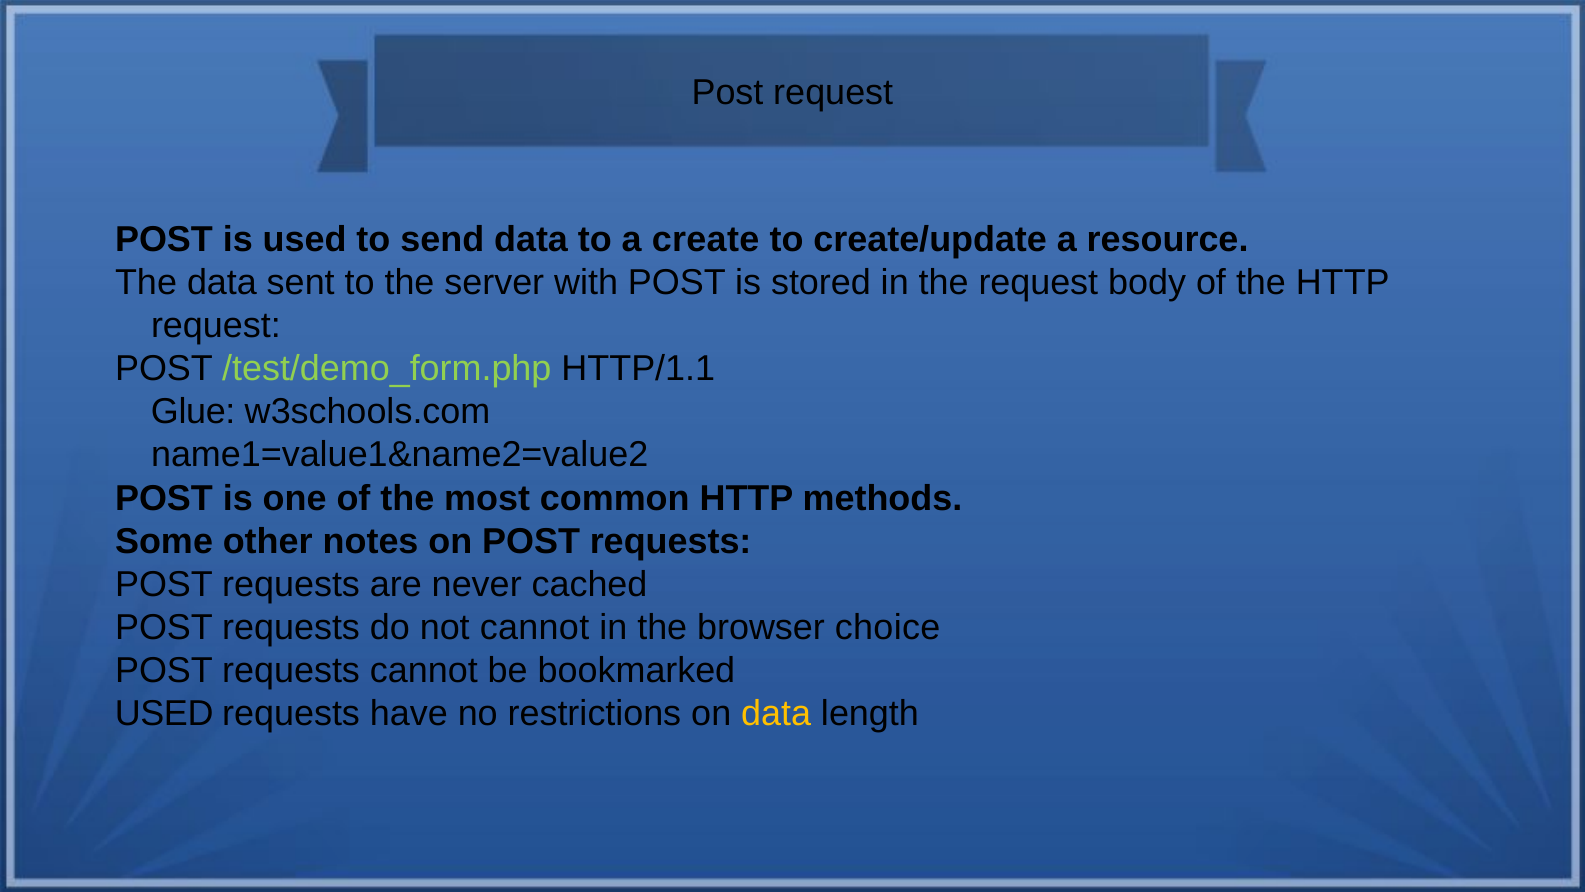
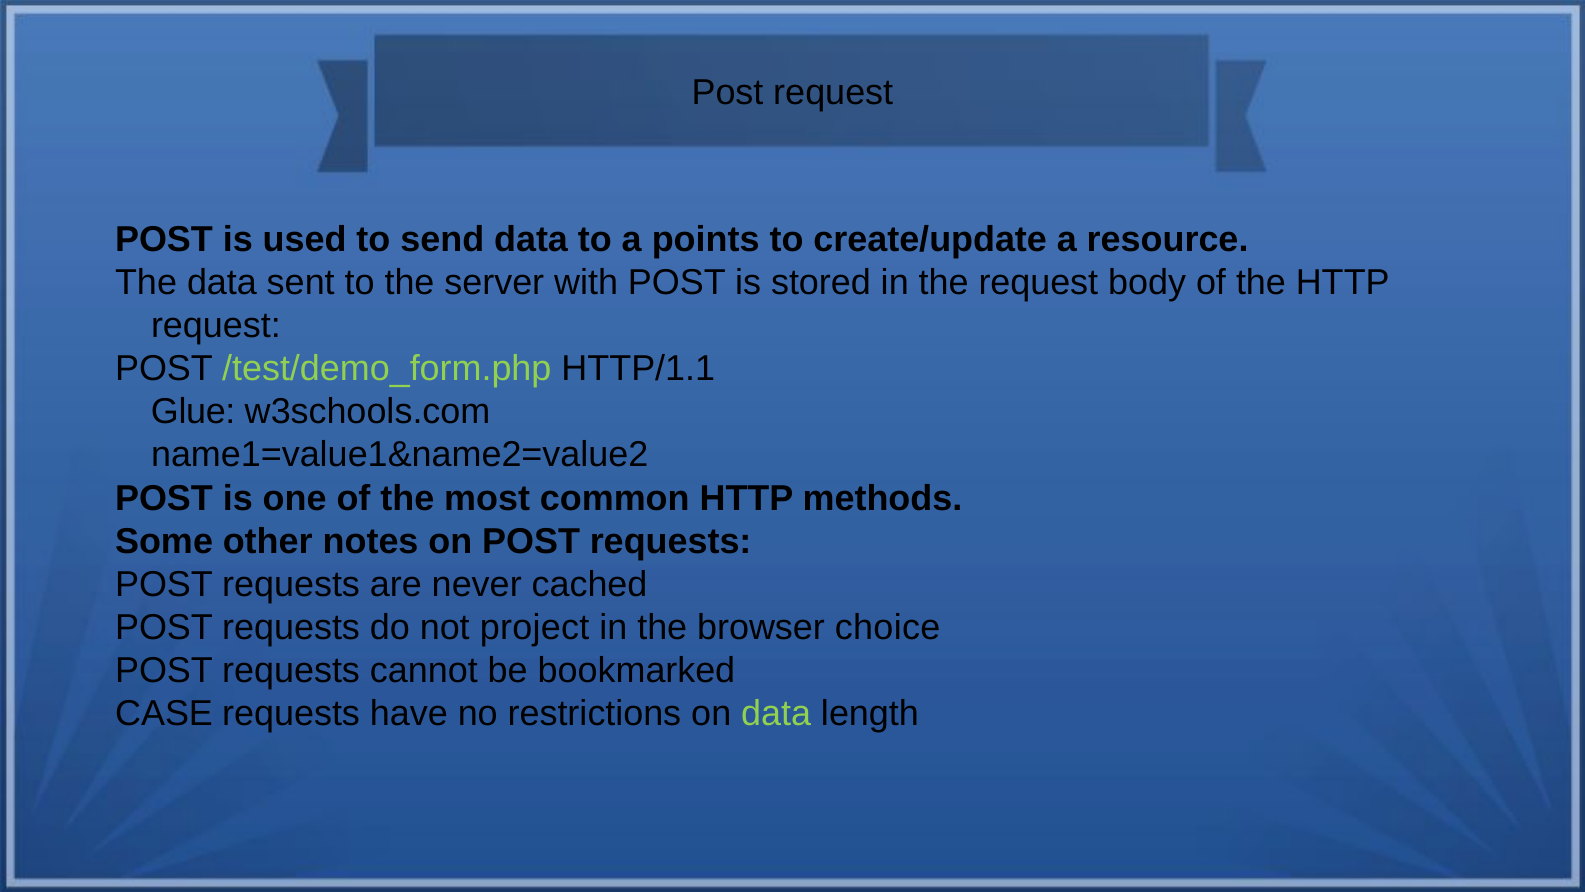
create: create -> points (706, 239)
not cannot: cannot -> project (535, 627)
USED: USED -> CASE (164, 714)
data colour: yellow -> light green (776, 714)
